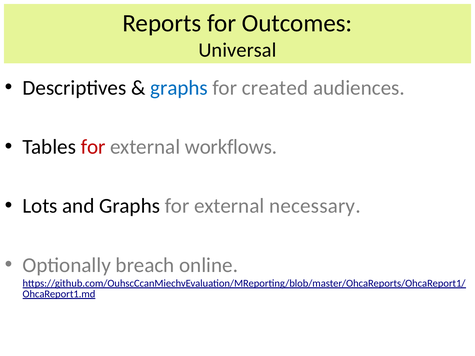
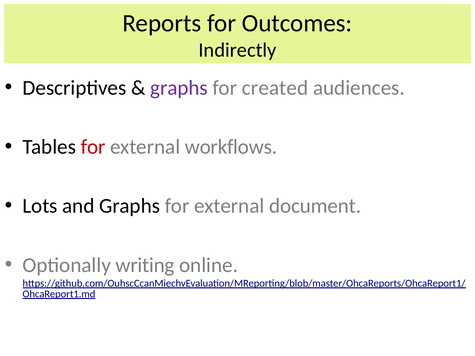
Universal: Universal -> Indirectly (238, 50)
graphs colour: blue -> purple (179, 88)
necessary: necessary -> document (315, 206)
breach: breach -> writing (145, 265)
